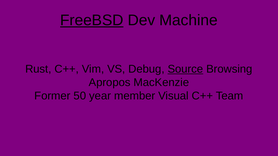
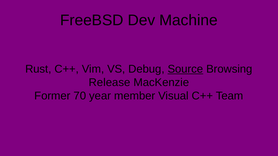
FreeBSD underline: present -> none (92, 20)
Apropos: Apropos -> Release (110, 83)
50: 50 -> 70 (80, 96)
